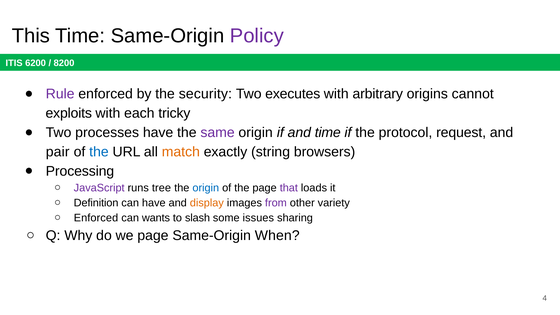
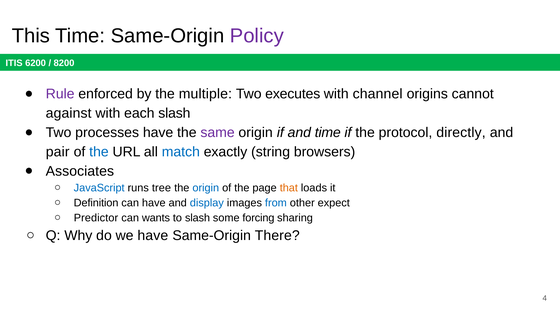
security: security -> multiple (205, 94)
arbitrary: arbitrary -> channel (378, 94)
exploits: exploits -> against (69, 113)
each tricky: tricky -> slash (174, 113)
request: request -> directly (461, 132)
match colour: orange -> blue (181, 152)
Processing: Processing -> Associates (80, 171)
JavaScript colour: purple -> blue (99, 188)
that colour: purple -> orange (289, 188)
display colour: orange -> blue (207, 203)
from colour: purple -> blue (276, 203)
variety: variety -> expect (334, 203)
Enforced: Enforced -> Predictor (96, 218)
issues: issues -> forcing (258, 218)
we page: page -> have (153, 236)
When: When -> There (277, 236)
